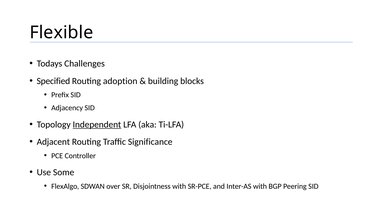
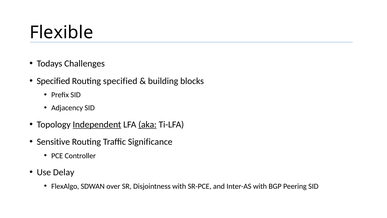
Routing adoption: adoption -> specified (120, 81)
aka underline: none -> present (147, 124)
Adjacent: Adjacent -> Sensitive (53, 142)
Some: Some -> Delay (64, 172)
